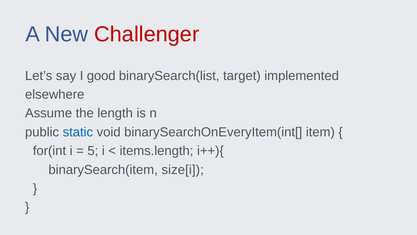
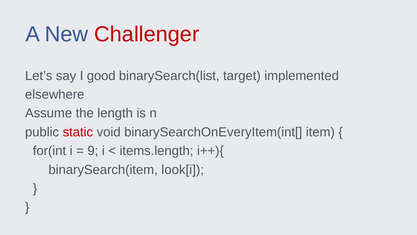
static colour: blue -> red (78, 132)
5: 5 -> 9 (93, 151)
size[i: size[i -> look[i (183, 169)
